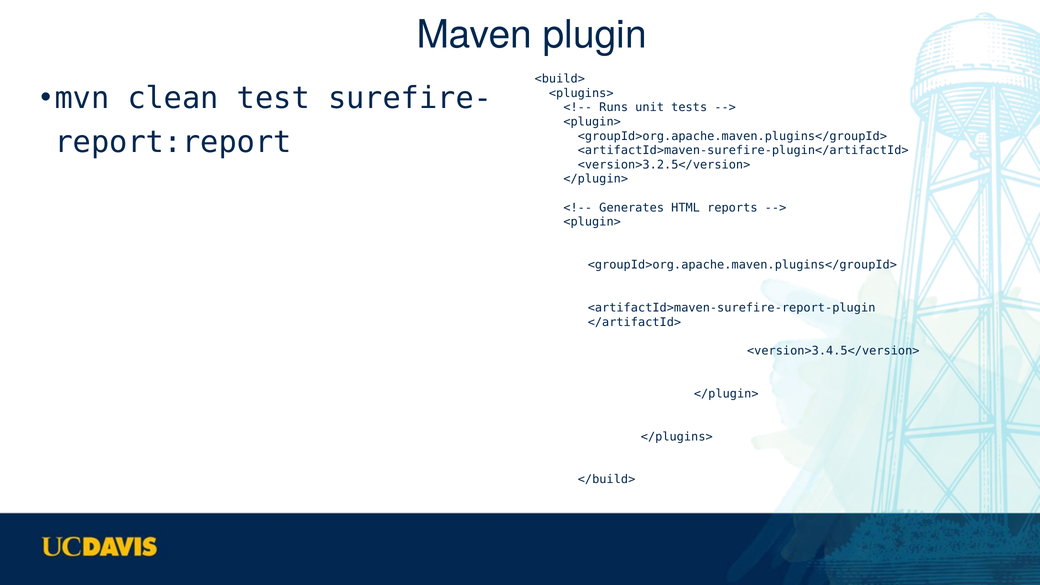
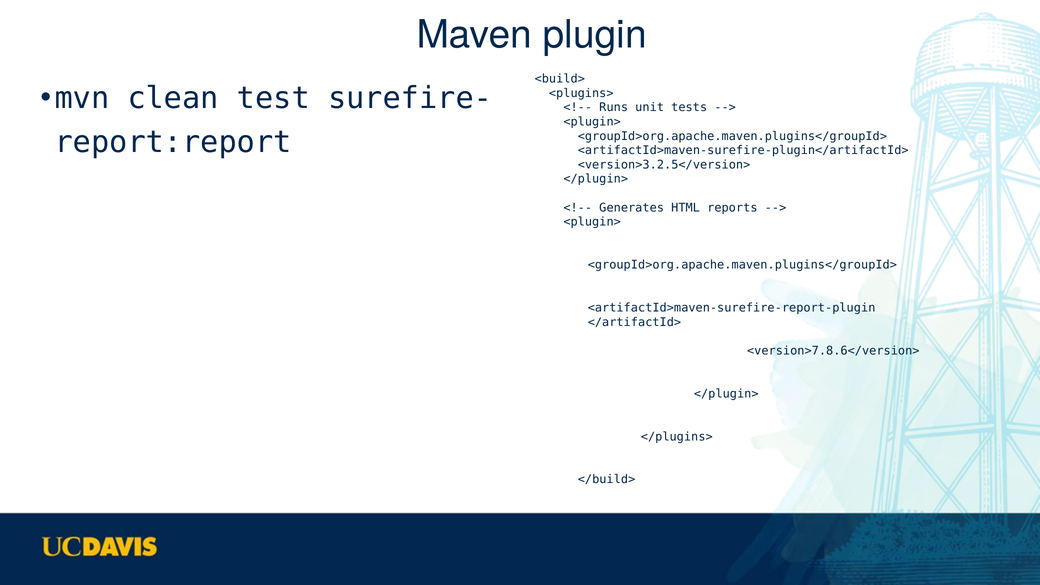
<version>3.4.5</version>: <version>3.4.5</version> -> <version>7.8.6</version> (833, 351)
